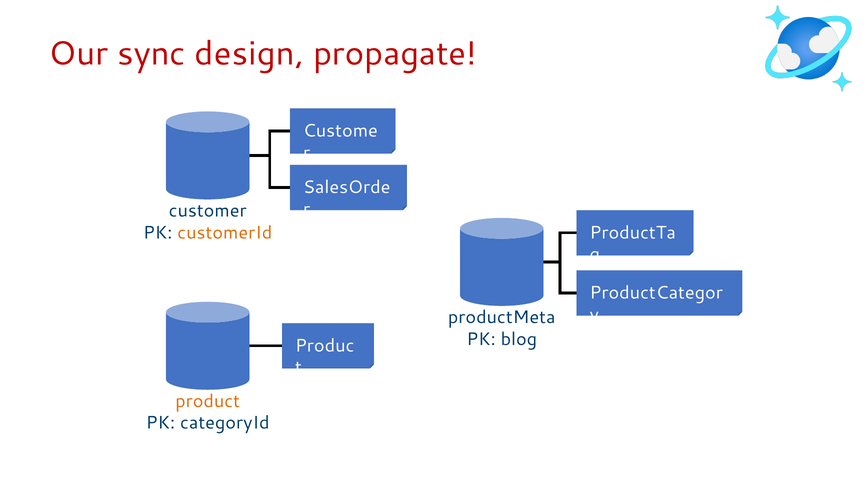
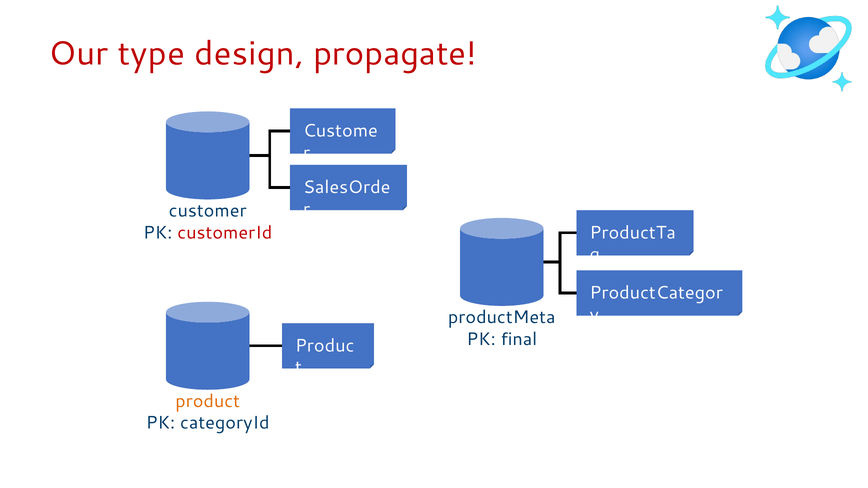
sync: sync -> type (151, 54)
customerId colour: orange -> red (225, 233)
blog: blog -> final (519, 339)
